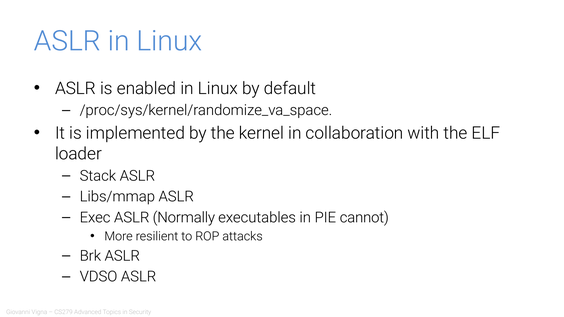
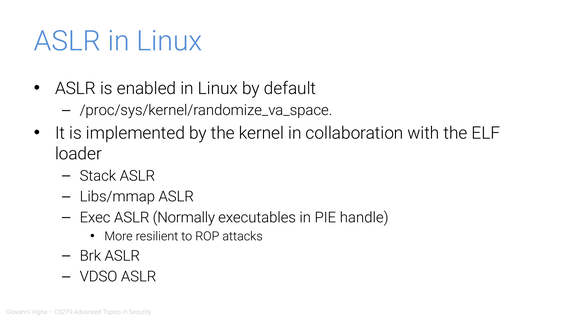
cannot: cannot -> handle (364, 218)
